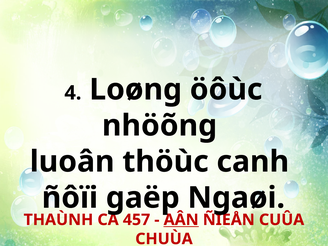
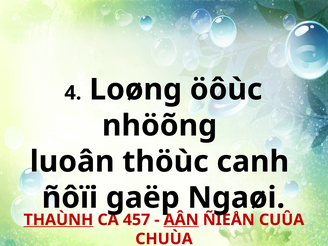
THAÙNH underline: none -> present (58, 220)
